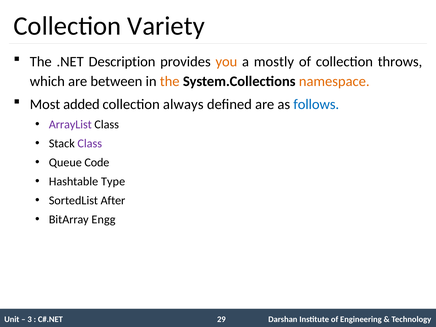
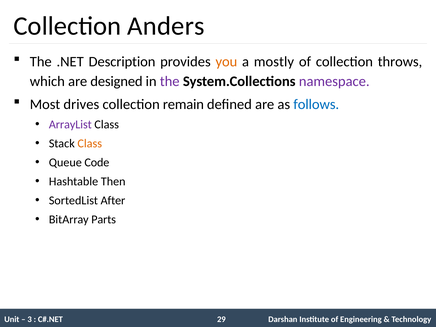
Variety: Variety -> Anders (166, 26)
between: between -> designed (116, 81)
the colour: orange -> purple (170, 81)
namespace colour: orange -> purple (334, 81)
added: added -> drives (81, 104)
always: always -> remain (183, 104)
Class colour: purple -> orange (90, 144)
Type: Type -> Then (113, 182)
Engg: Engg -> Parts (104, 220)
